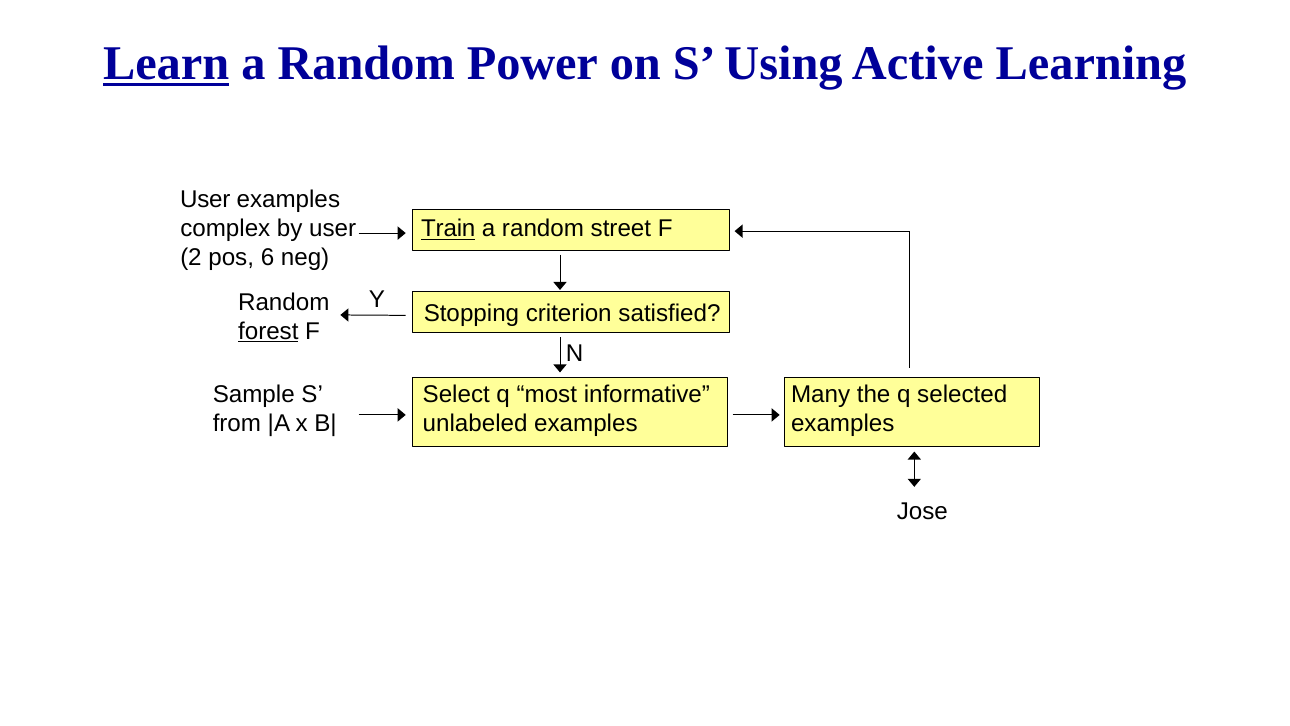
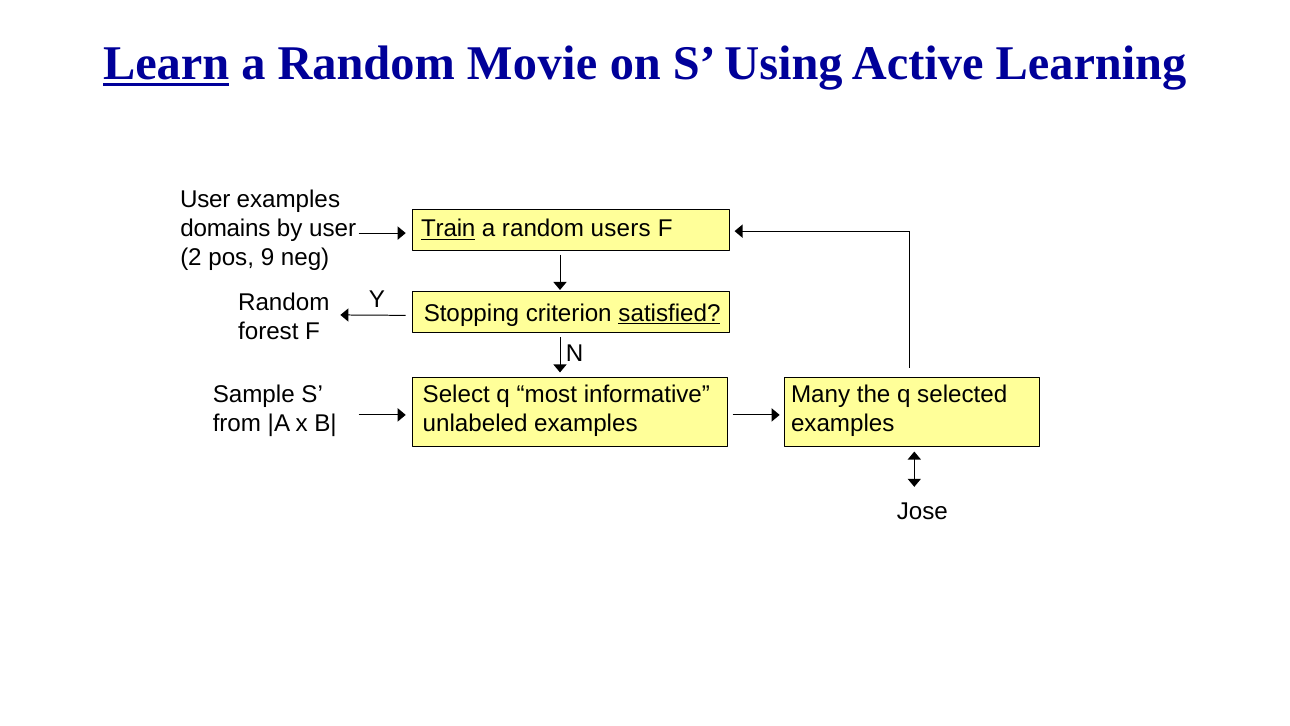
Power: Power -> Movie (532, 64)
complex: complex -> domains (225, 228)
street: street -> users (621, 229)
6: 6 -> 9 (268, 258)
satisfied underline: none -> present (669, 313)
forest underline: present -> none (268, 331)
